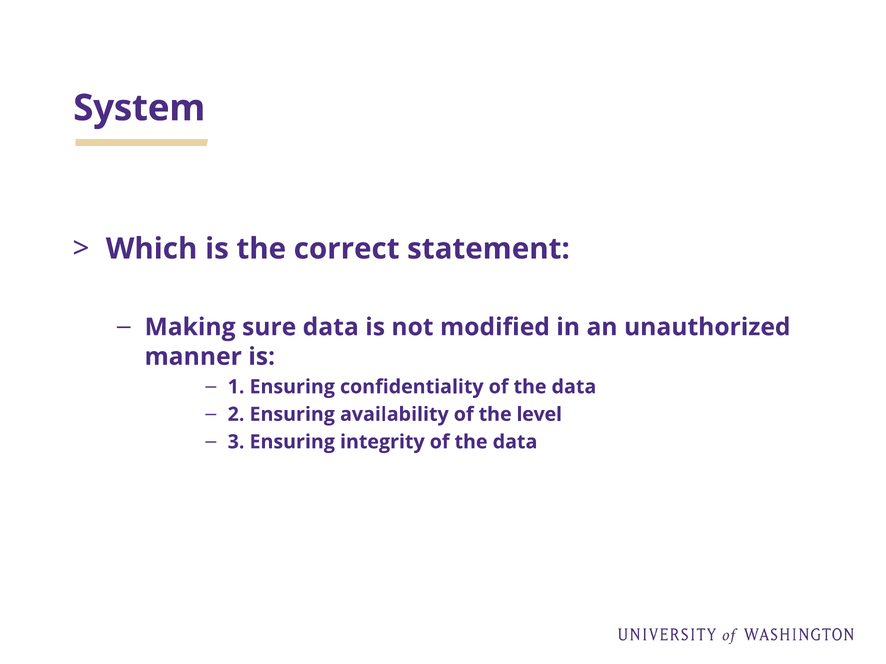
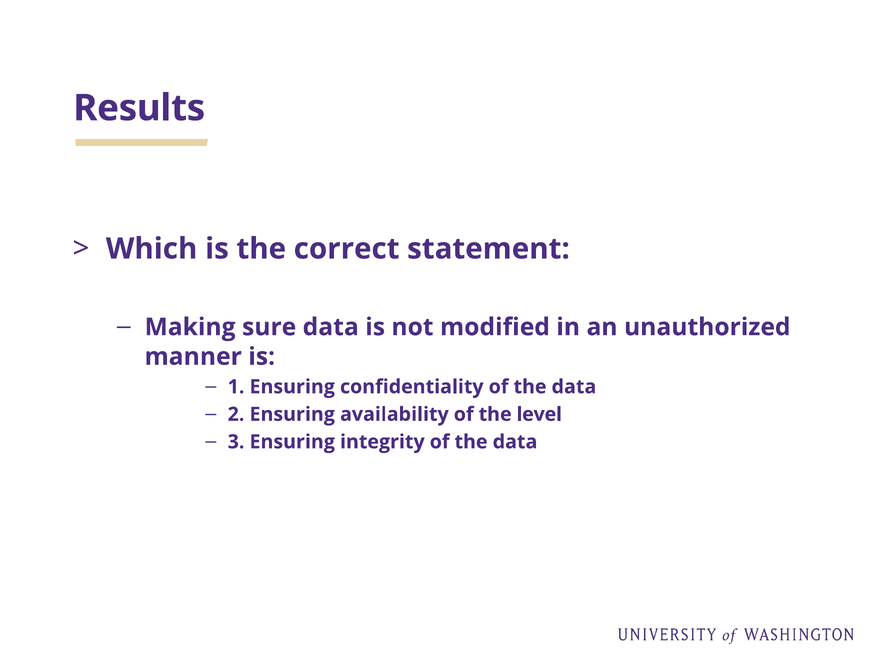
System: System -> Results (139, 108)
